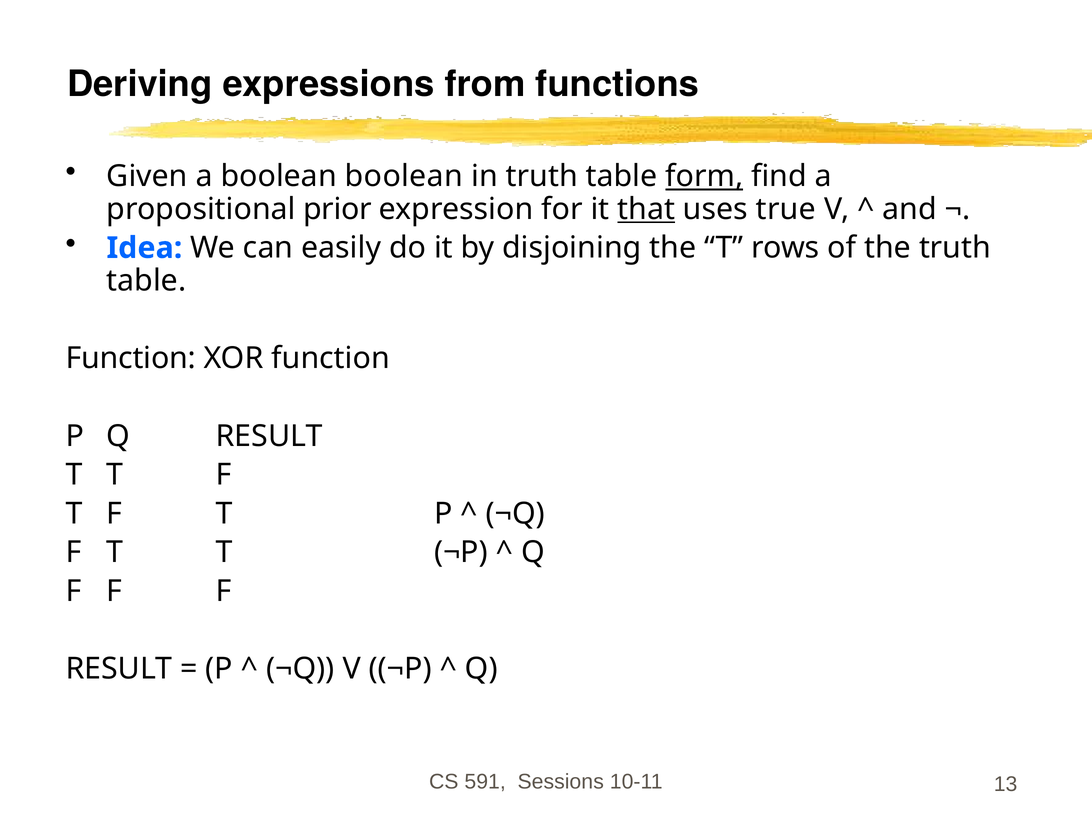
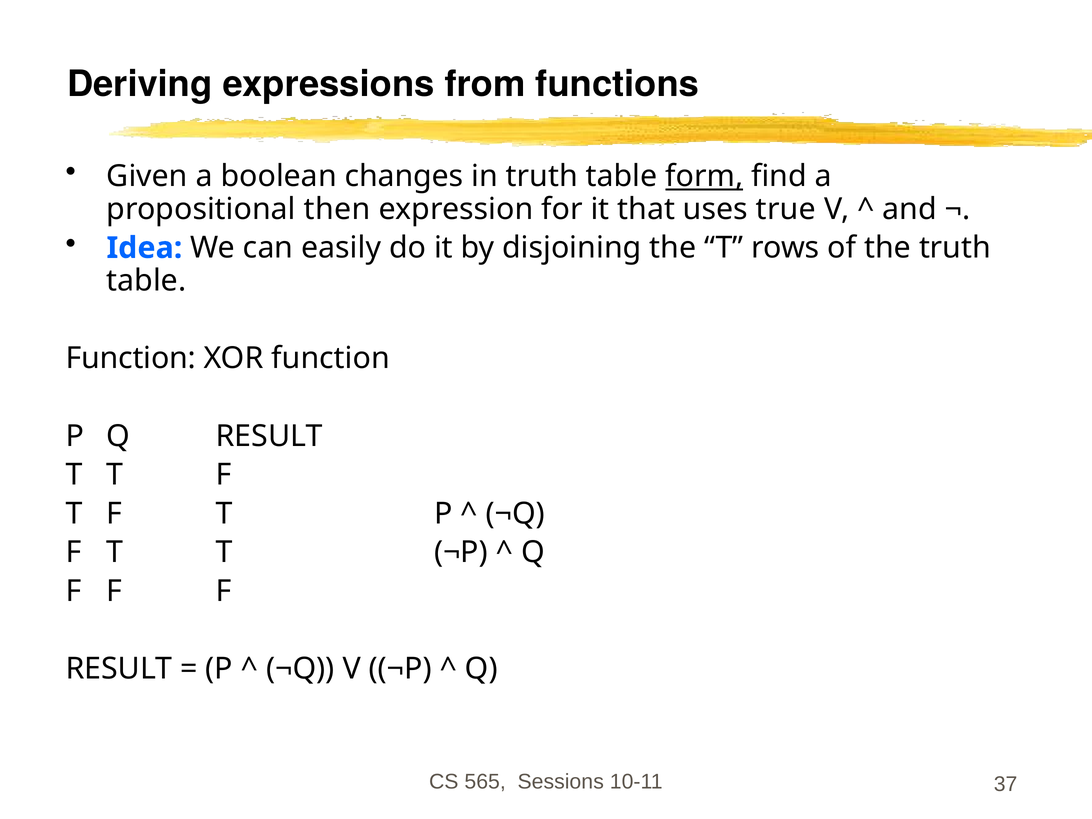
boolean boolean: boolean -> changes (404, 176)
prior: prior -> then (337, 209)
that underline: present -> none (646, 209)
591: 591 -> 565 (485, 782)
13: 13 -> 37 (1006, 784)
